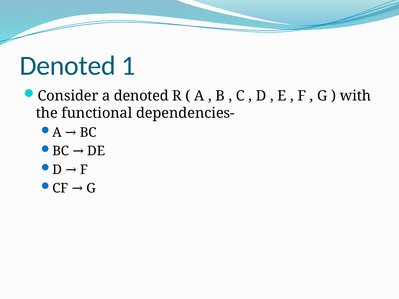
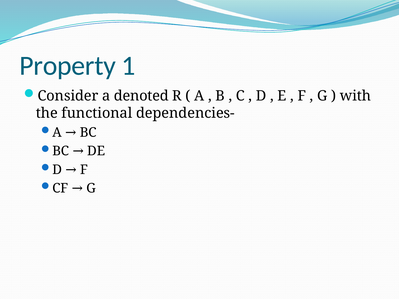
Denoted: Denoted -> Property (68, 66)
